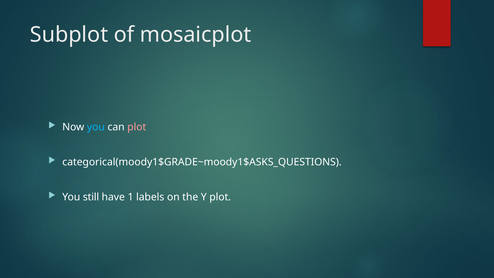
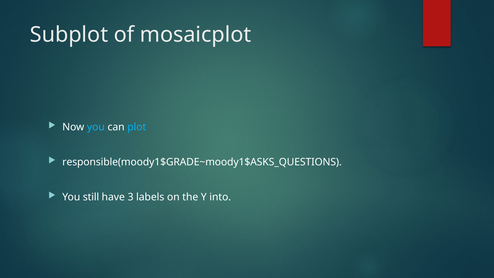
plot colour: pink -> light blue (137, 127)
categorical(moody1$GRADE~moody1$ASKS_QUESTIONS: categorical(moody1$GRADE~moody1$ASKS_QUESTIONS -> responsible(moody1$GRADE~moody1$ASKS_QUESTIONS (202, 162)
1: 1 -> 3 (131, 197)
Y plot: plot -> into (220, 197)
